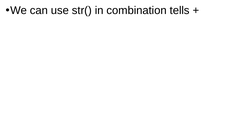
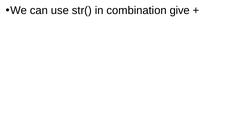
tells: tells -> give (180, 10)
